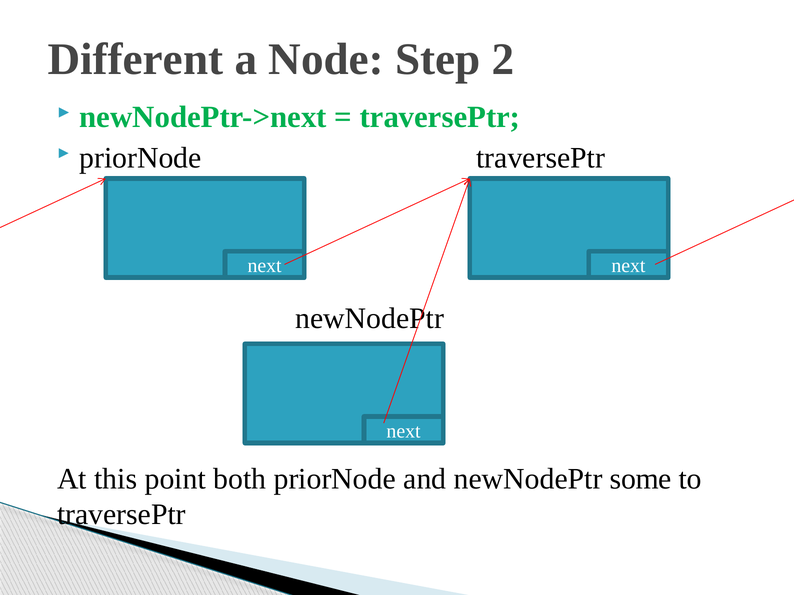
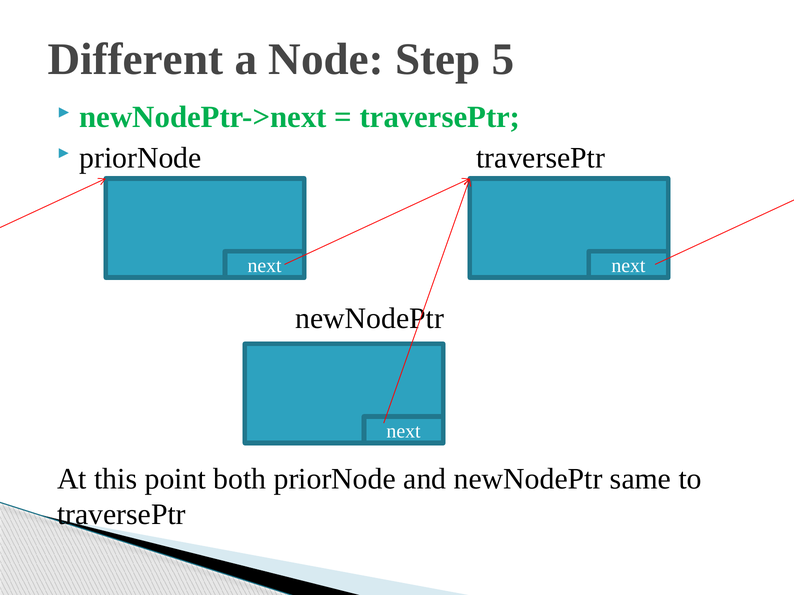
2: 2 -> 5 (503, 59)
some: some -> same (641, 479)
